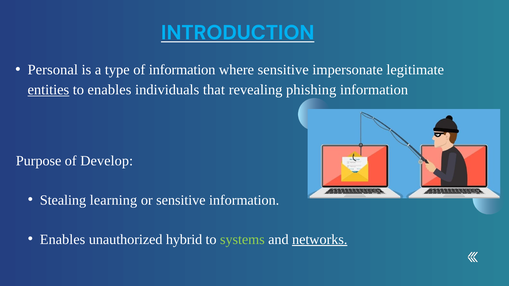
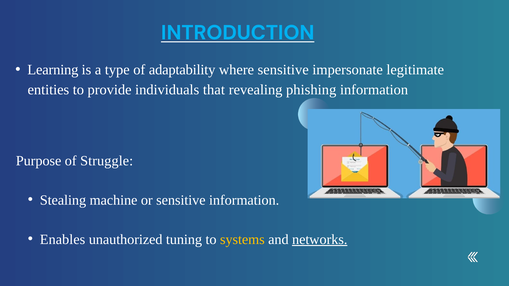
Personal: Personal -> Learning (53, 70)
of information: information -> adaptability (182, 70)
entities underline: present -> none (48, 90)
to enables: enables -> provide (110, 90)
Develop: Develop -> Struggle (107, 161)
learning: learning -> machine (114, 200)
hybrid: hybrid -> tuning (184, 240)
systems colour: light green -> yellow (242, 240)
